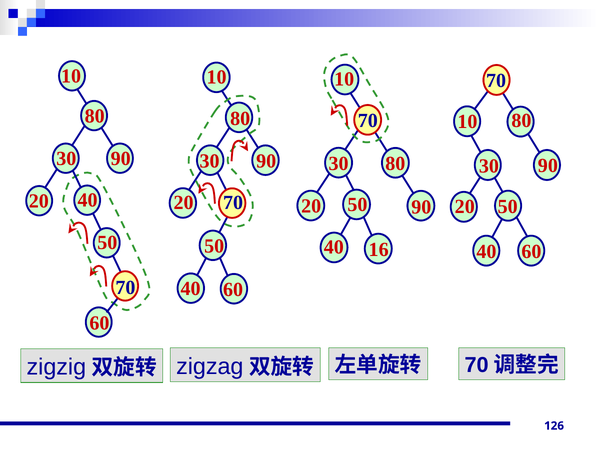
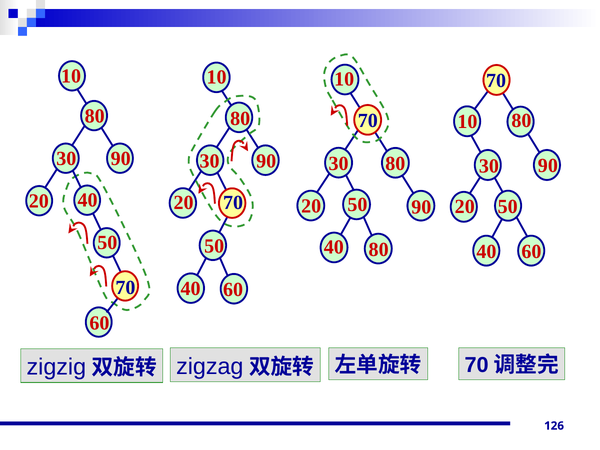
50 16: 16 -> 80 (379, 249)
